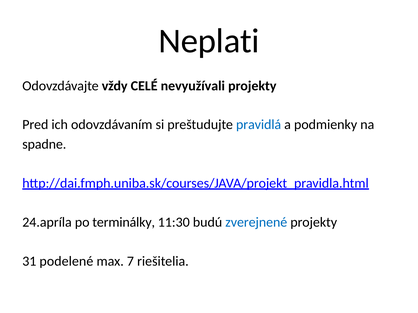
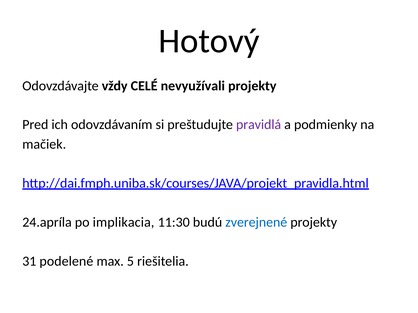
Neplati: Neplati -> Hotový (209, 41)
pravidlá colour: blue -> purple (259, 125)
spadne: spadne -> mačiek (44, 144)
terminálky: terminálky -> implikacia (124, 223)
7: 7 -> 5 (130, 262)
